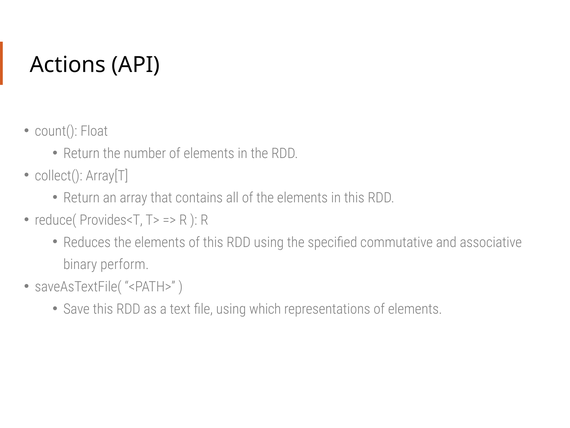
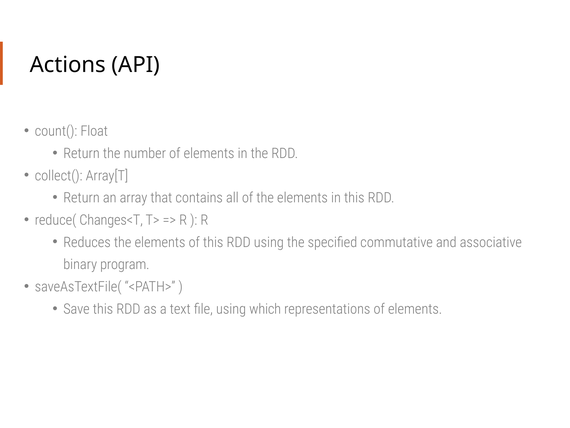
Provides<T: Provides<T -> Changes<T (111, 220)
perform: perform -> program (125, 264)
